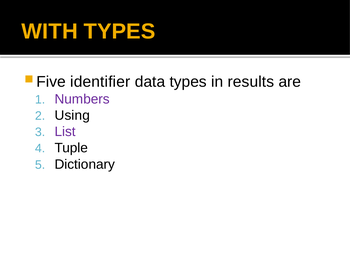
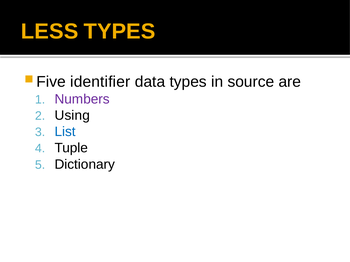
WITH: WITH -> LESS (50, 31)
results: results -> source (251, 82)
List colour: purple -> blue (65, 132)
